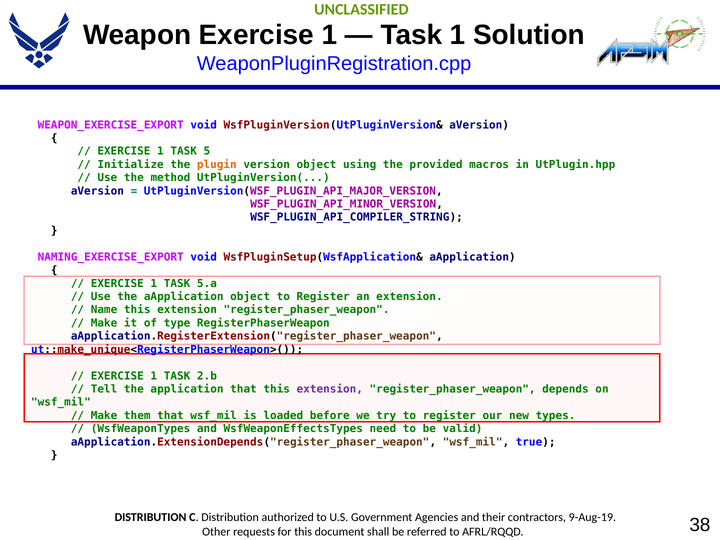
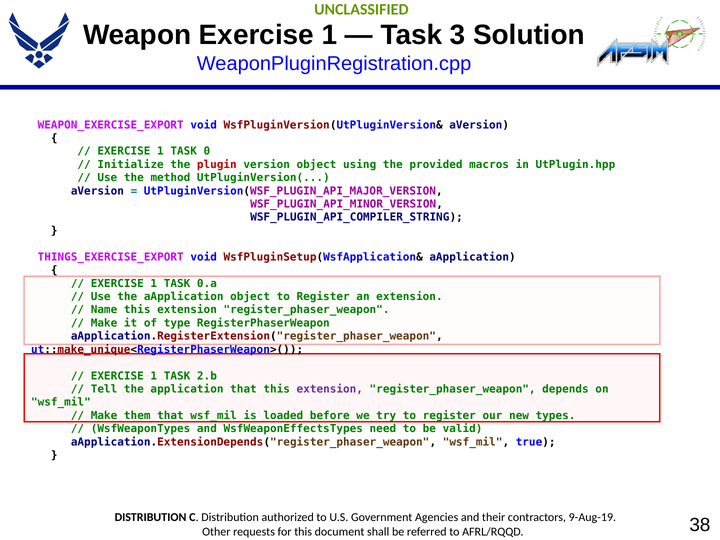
Task 1: 1 -> 3 (458, 35)
5: 5 -> 0 (207, 151)
plugin colour: orange -> red (217, 165)
NAMING_EXERCISE_EXPORT: NAMING_EXERCISE_EXPORT -> THINGS_EXERCISE_EXPORT (111, 257)
5.a: 5.a -> 0.a (207, 283)
